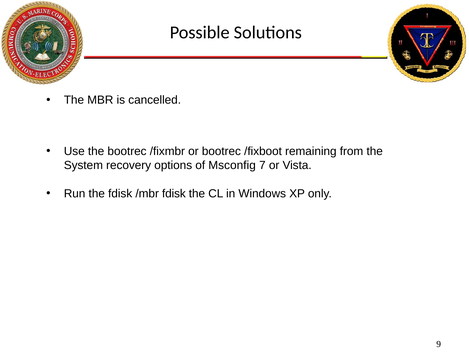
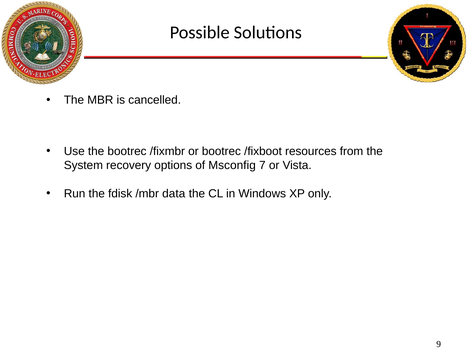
remaining: remaining -> resources (311, 151)
/mbr fdisk: fdisk -> data (174, 193)
